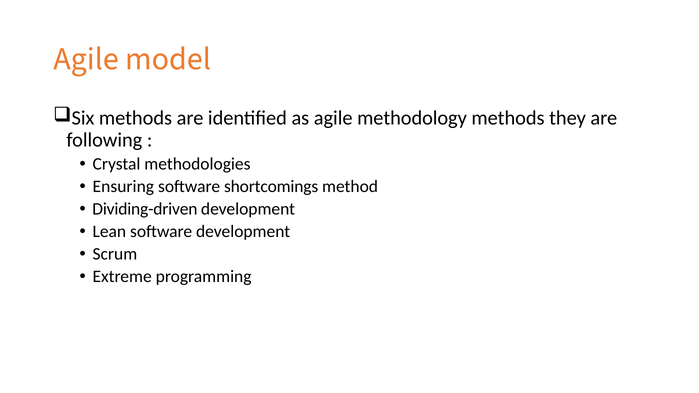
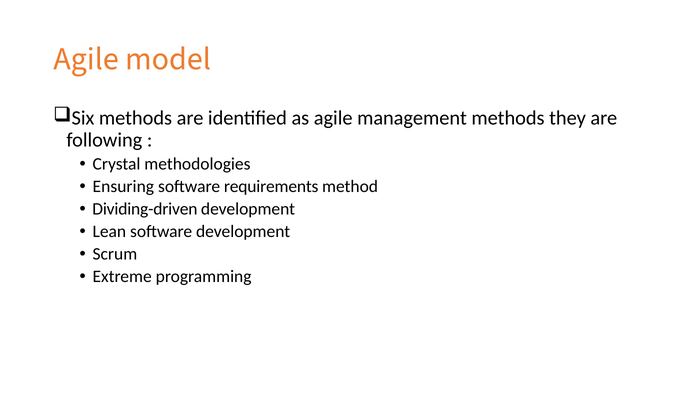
methodology: methodology -> management (412, 118)
shortcomings: shortcomings -> requirements (271, 187)
